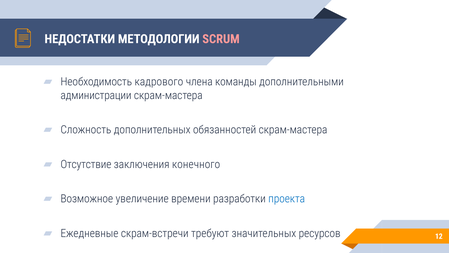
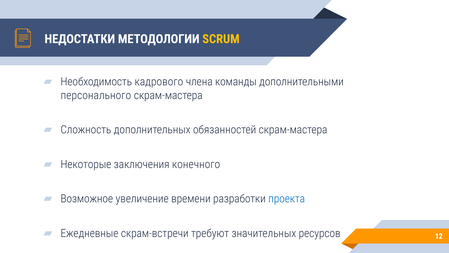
SCRUM colour: pink -> yellow (221, 39)
администрации: администрации -> персонального (96, 95)
Отсутствие: Отсутствие -> Некоторые (86, 164)
